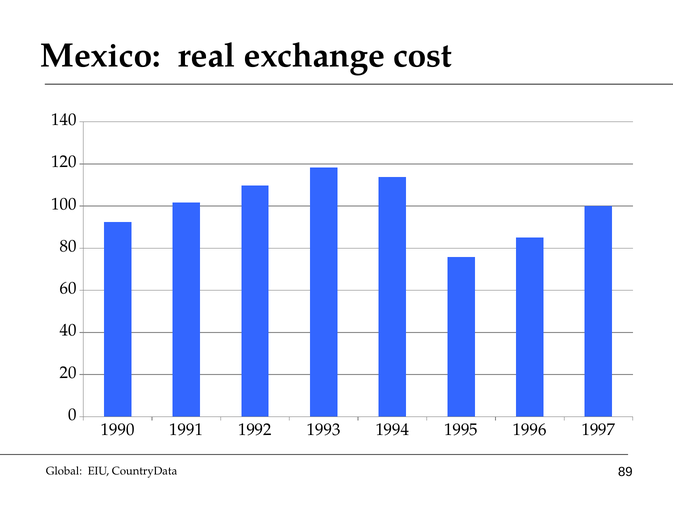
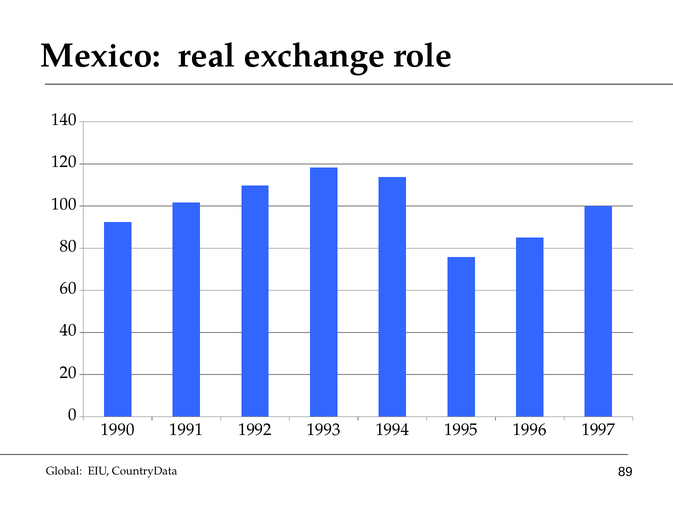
cost: cost -> role (423, 56)
